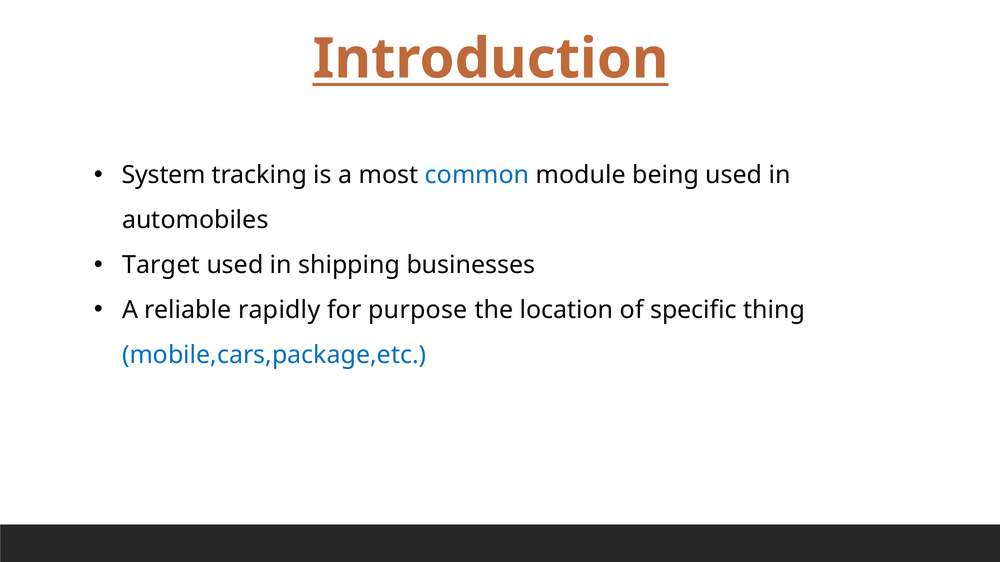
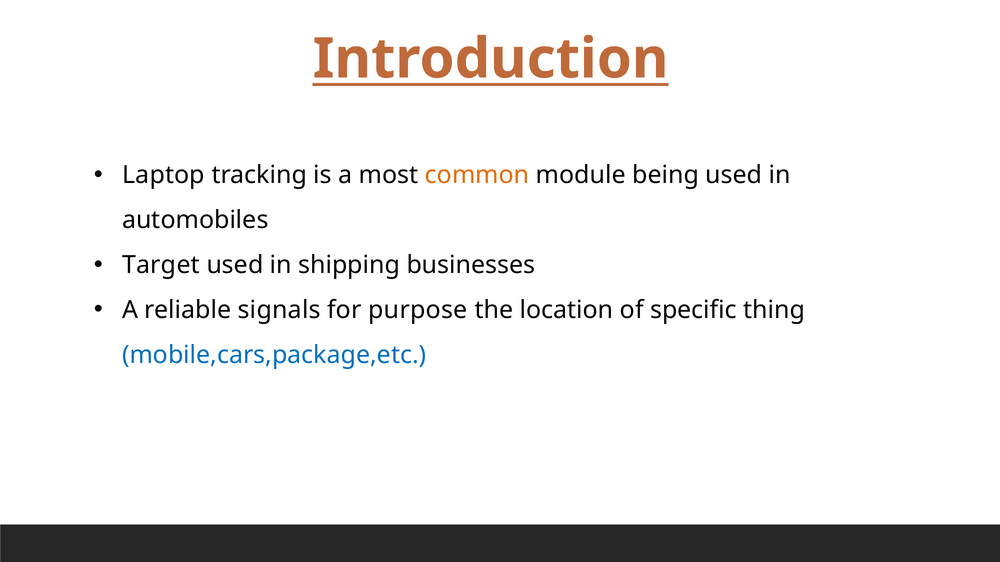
System: System -> Laptop (163, 175)
common colour: blue -> orange (477, 175)
rapidly: rapidly -> signals (279, 310)
